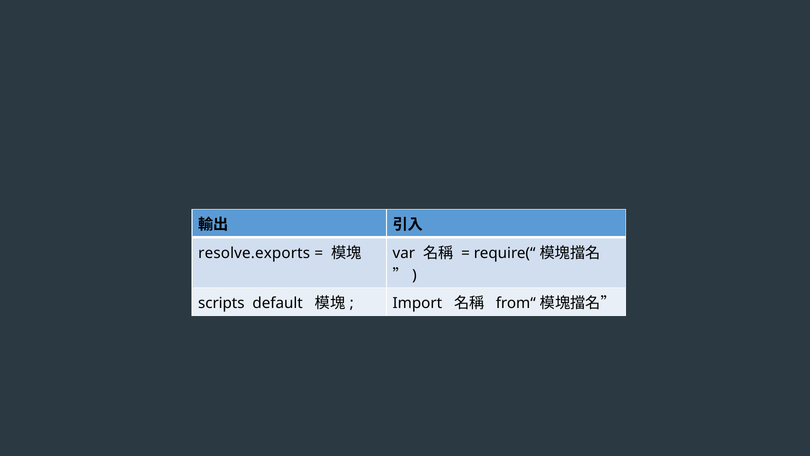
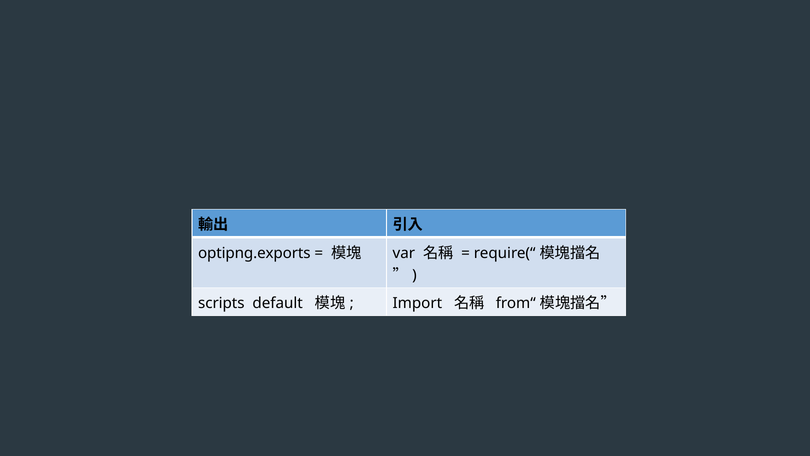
resolve.exports: resolve.exports -> optipng.exports (254, 253)
